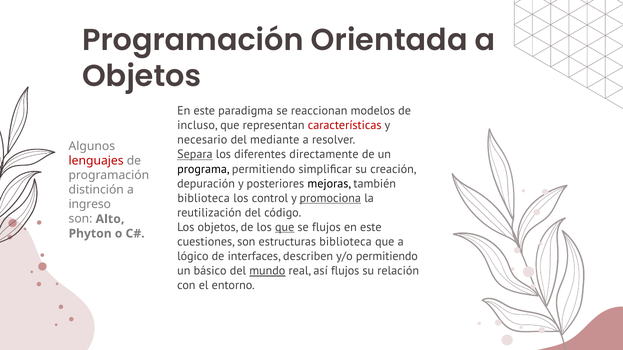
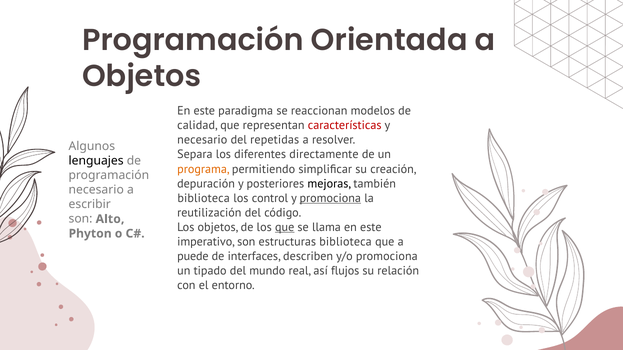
incluso: incluso -> calidad (198, 126)
mediante: mediante -> repetidas (275, 140)
Separa underline: present -> none (195, 155)
lenguajes colour: red -> black (96, 161)
programa colour: black -> orange (203, 169)
distinción: distinción -> necesario (96, 190)
ingreso: ingreso -> escribir (90, 205)
se flujos: flujos -> llama (326, 227)
cuestiones: cuestiones -> imperativo (206, 242)
lógico: lógico -> puede (193, 257)
y/o permitiendo: permitiendo -> promociona (387, 257)
básico: básico -> tipado (210, 271)
mundo underline: present -> none (267, 271)
